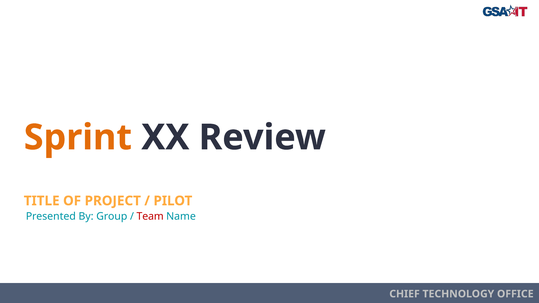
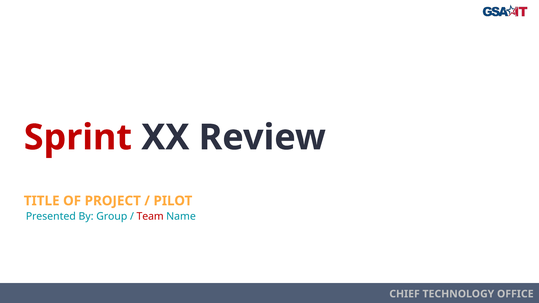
Sprint colour: orange -> red (78, 138)
